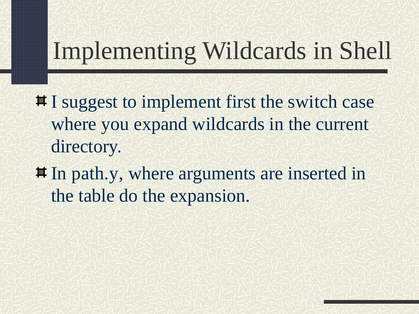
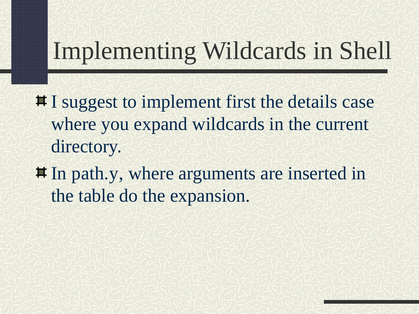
switch: switch -> details (313, 102)
